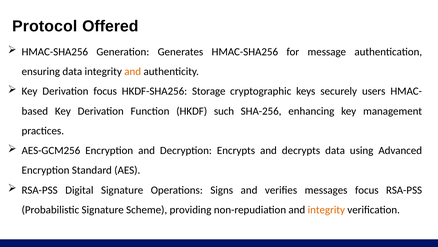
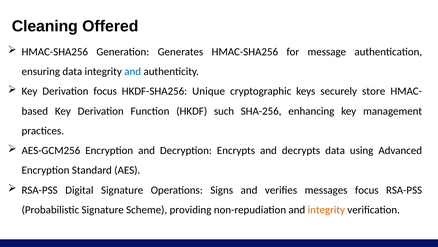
Protocol: Protocol -> Cleaning (45, 26)
and colour: orange -> blue (133, 71)
Storage: Storage -> Unique (209, 91)
users: users -> store (374, 91)
